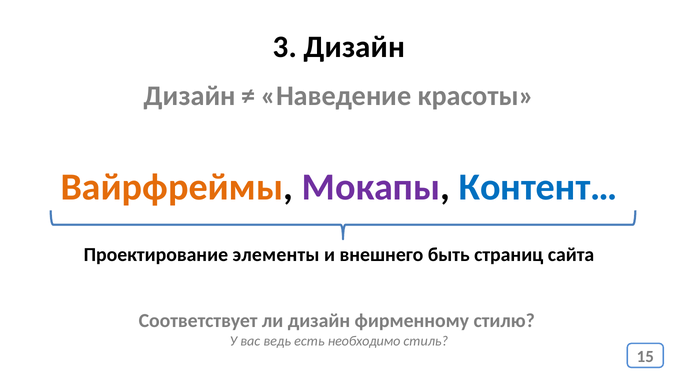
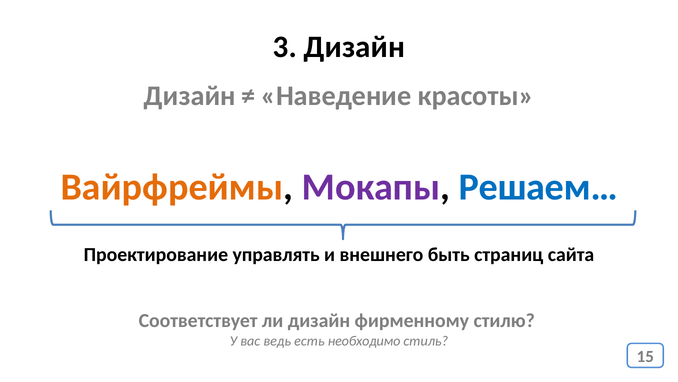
Контент…: Контент… -> Решаем… (538, 187)
элементы: элементы -> управлять (276, 254)
